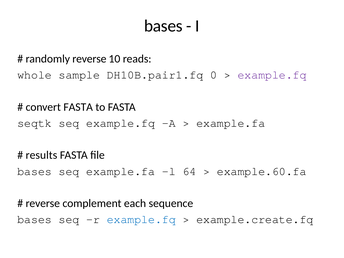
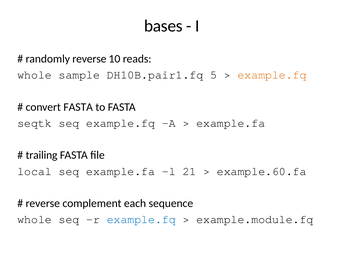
0: 0 -> 5 (214, 75)
example.fq colour: purple -> orange (272, 75)
results: results -> trailing (42, 155)
bases: bases -> local (35, 171)
64: 64 -> 21 (189, 171)
bases: bases -> whole (35, 219)
example.create.fq: example.create.fq -> example.module.fq (255, 219)
